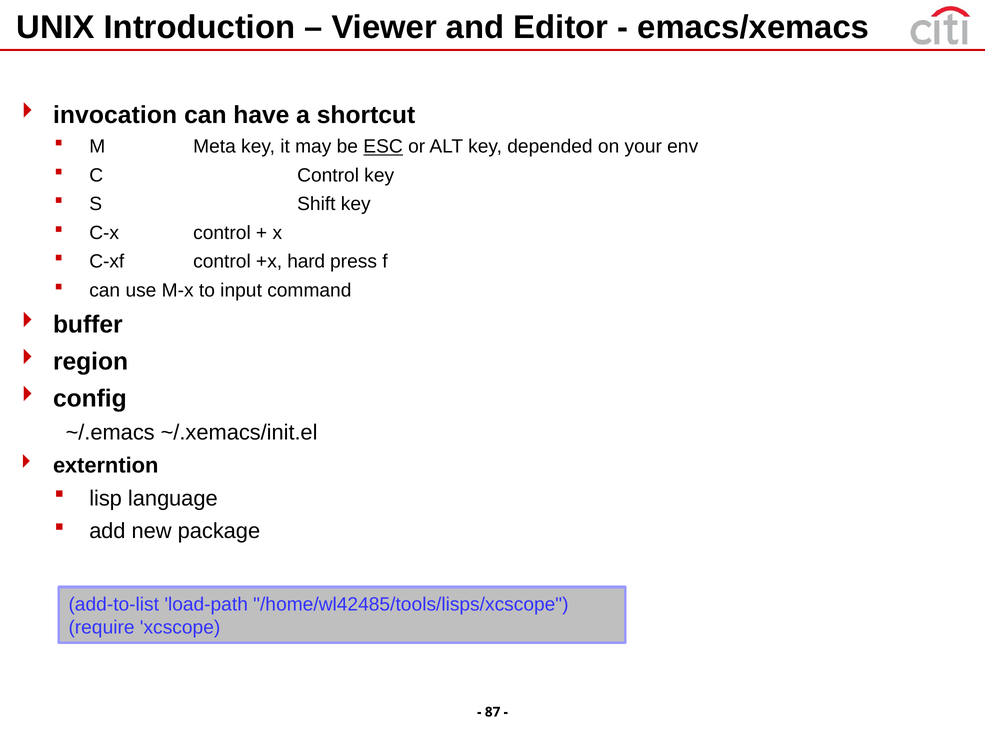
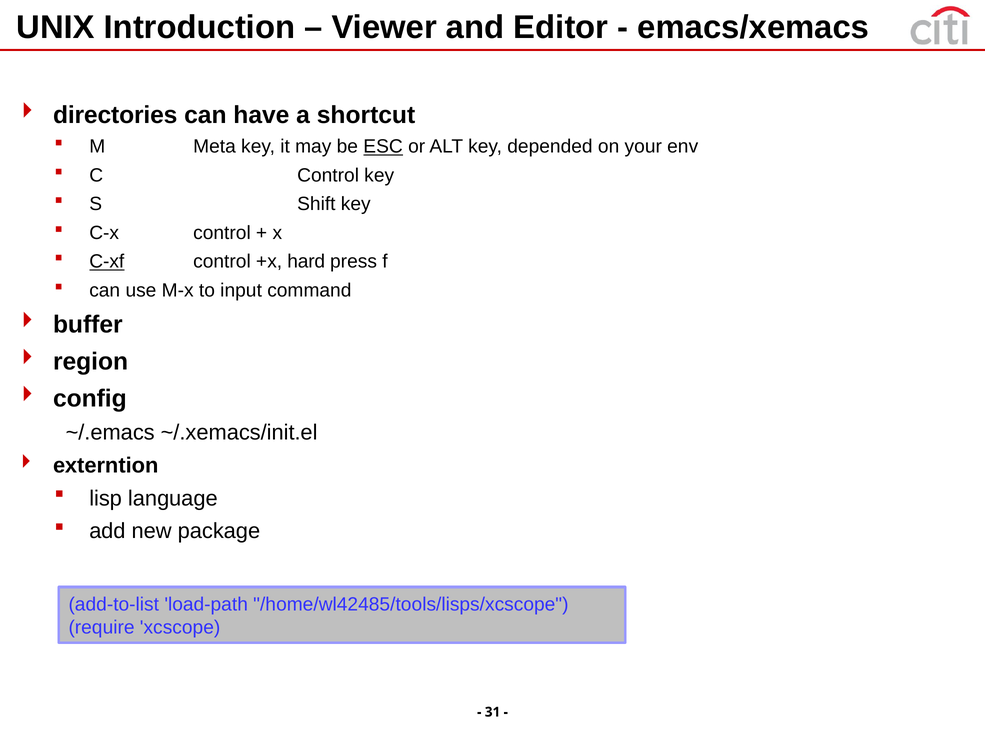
invocation: invocation -> directories (115, 115)
C-xf underline: none -> present (107, 262)
87: 87 -> 31 (493, 712)
